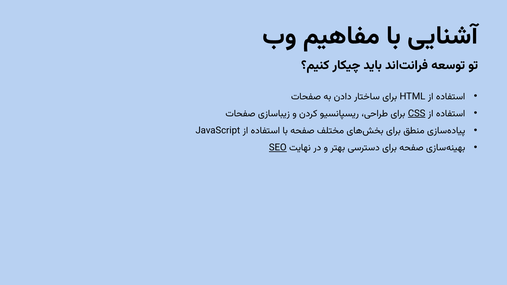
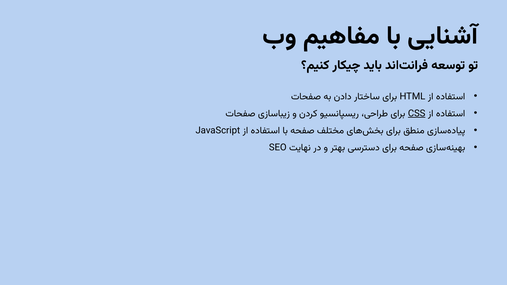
SEO underline: present -> none (278, 148)
